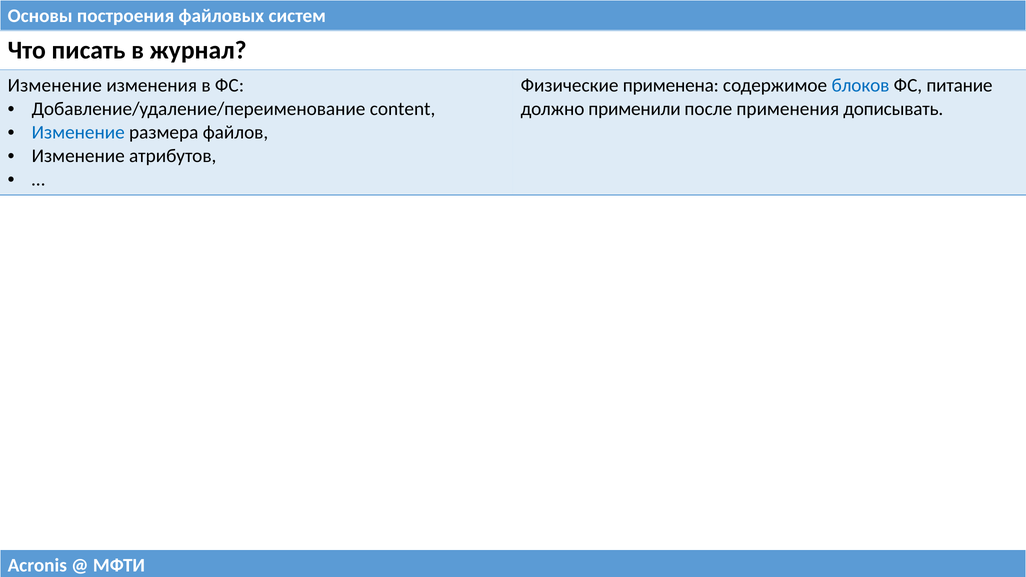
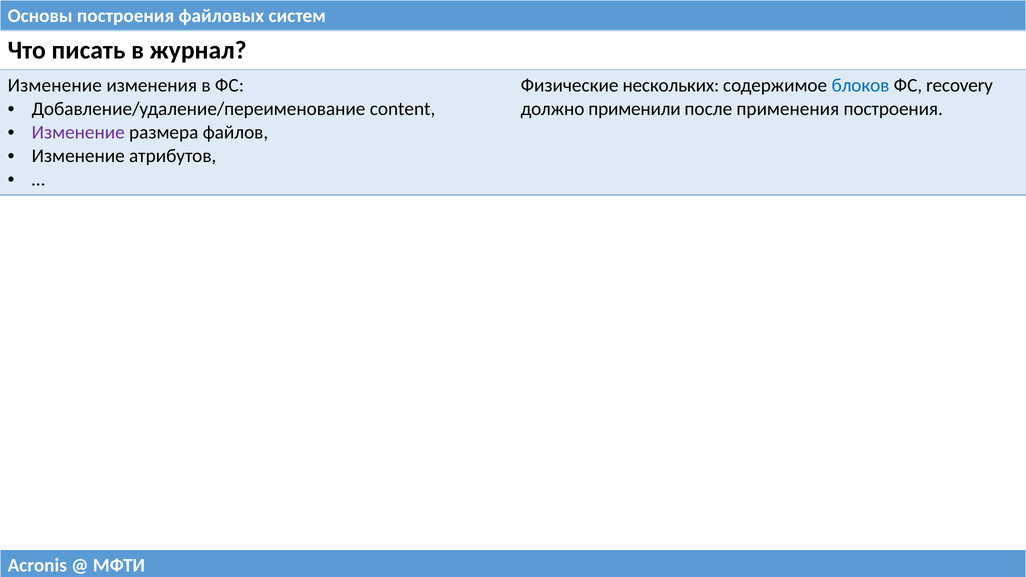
применена: применена -> нескольких (671, 86)
питание: питание -> recovery (959, 86)
применения дописывать: дописывать -> построения (893, 109)
Изменение colour: blue -> purple (78, 133)
